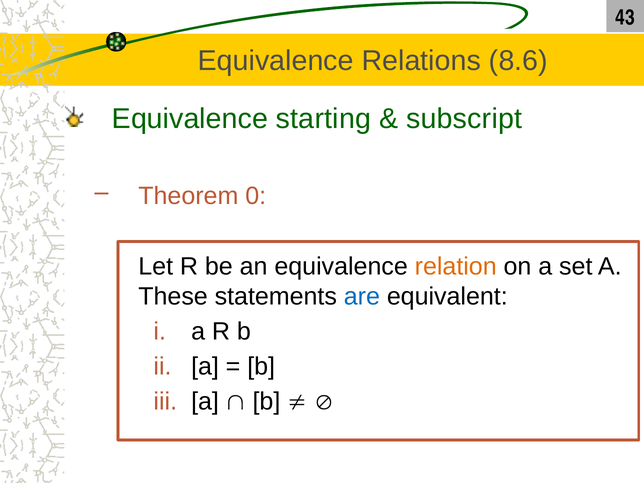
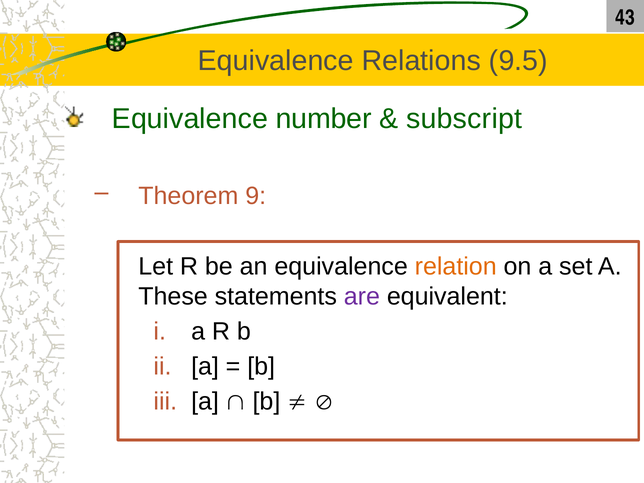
8.6: 8.6 -> 9.5 (518, 61)
starting: starting -> number (324, 119)
0: 0 -> 9 (256, 196)
are colour: blue -> purple (362, 296)
